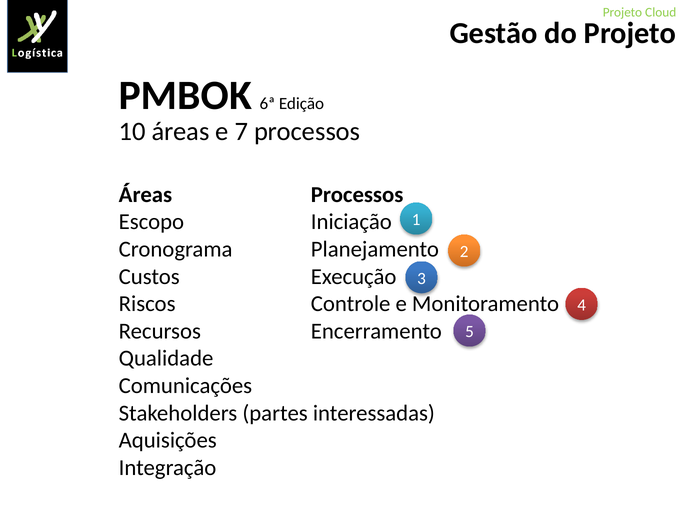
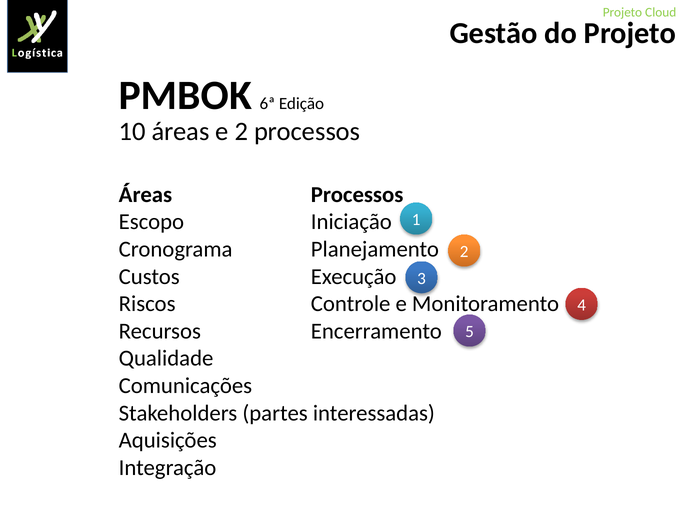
e 7: 7 -> 2 (241, 132)
